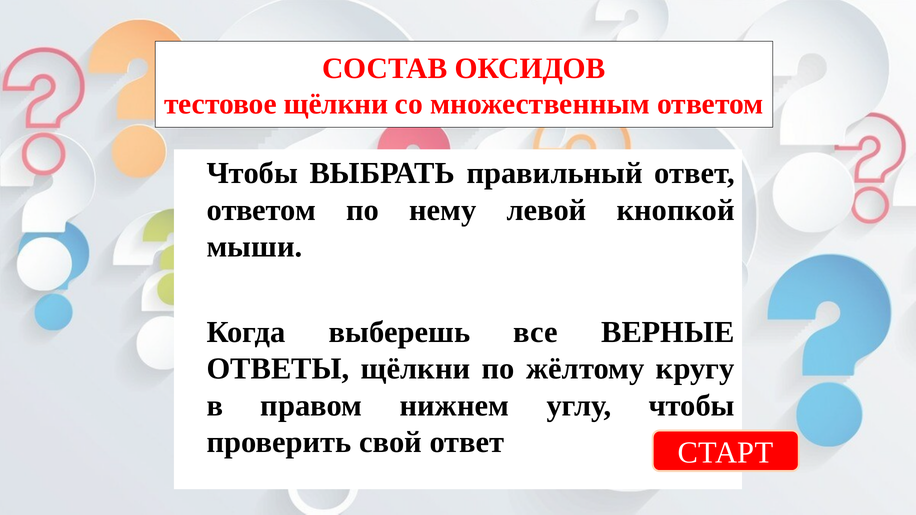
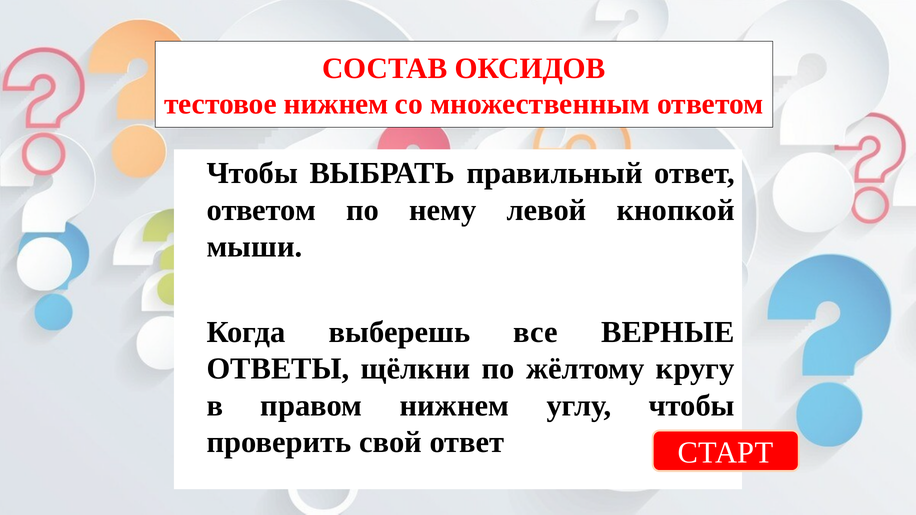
тестовое щёлкни: щёлкни -> нижнем (336, 104)
